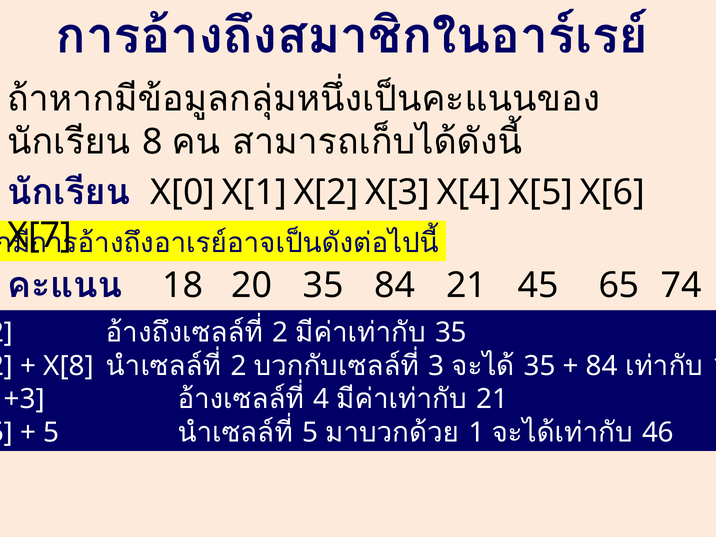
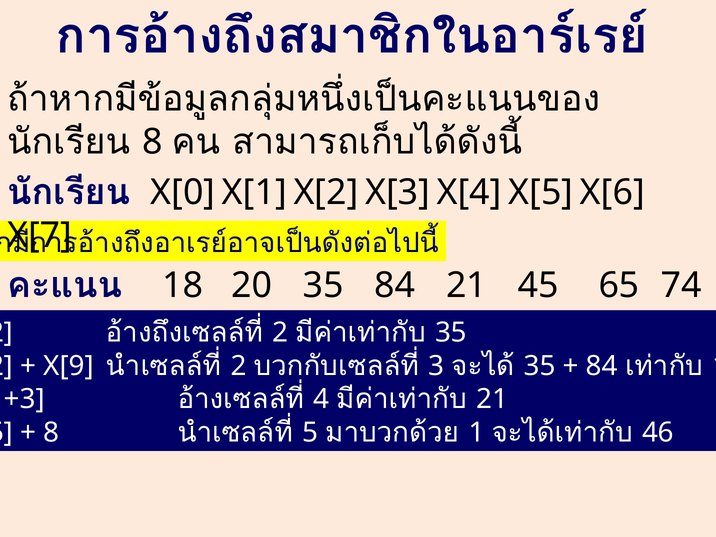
X[8: X[8 -> X[9 (69, 366)
5: 5 -> 8 (51, 433)
